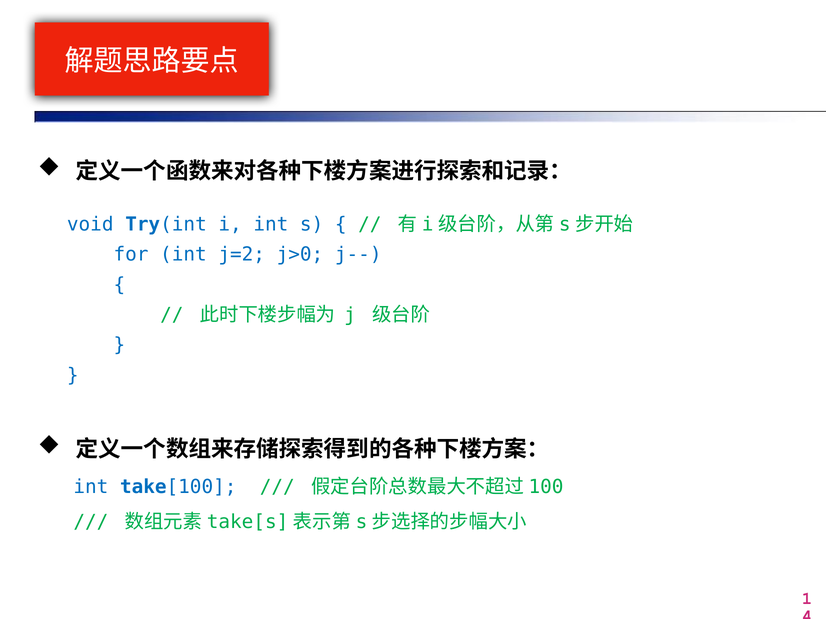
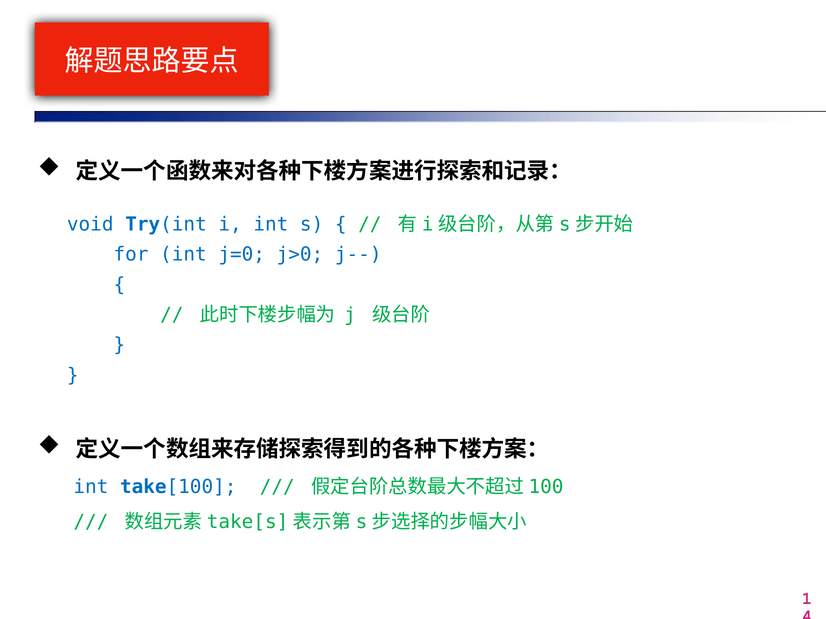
j=2: j=2 -> j=0 (242, 255)
